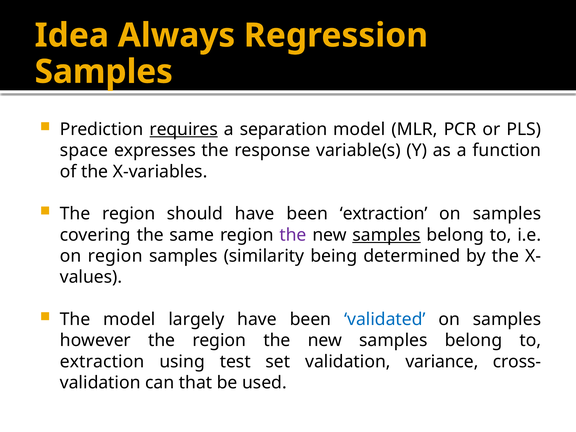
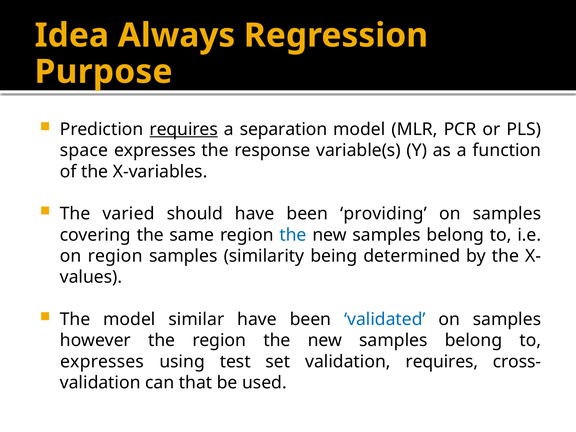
Samples: Samples -> Purpose (104, 72)
region: region -> varied (129, 214)
been extraction: extraction -> providing (384, 214)
the colour: purple -> blue (293, 235)
samples underline: present -> none (387, 235)
largely: largely -> similar (196, 319)
extraction: extraction -> expresses (102, 362)
validation variance: variance -> requires (442, 362)
